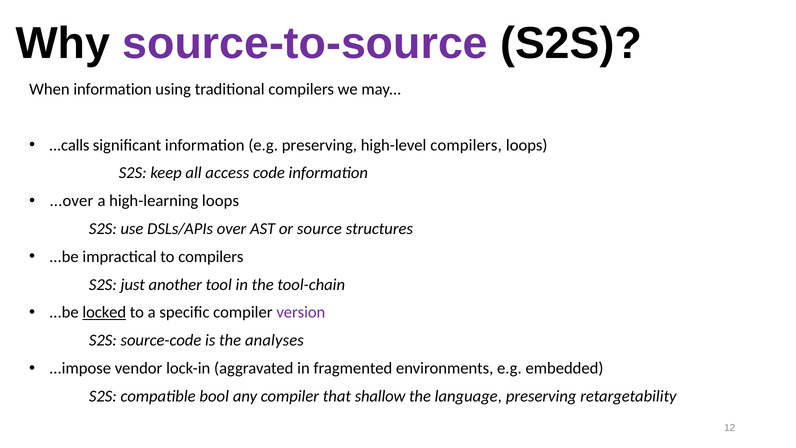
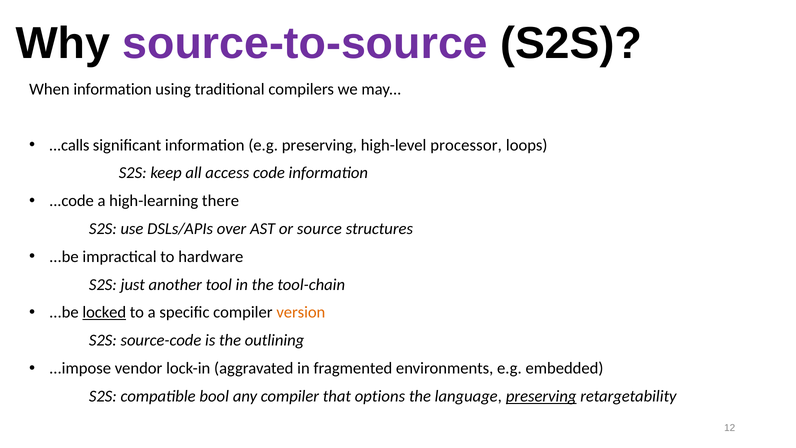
high-level compilers: compilers -> processor (466, 145)
...over: ...over -> ...code (72, 201)
high-learning loops: loops -> there (221, 201)
to compilers: compilers -> hardware (211, 257)
version colour: purple -> orange (301, 312)
analyses: analyses -> outlining (275, 340)
shallow: shallow -> options (380, 396)
preserving underline: none -> present (541, 396)
